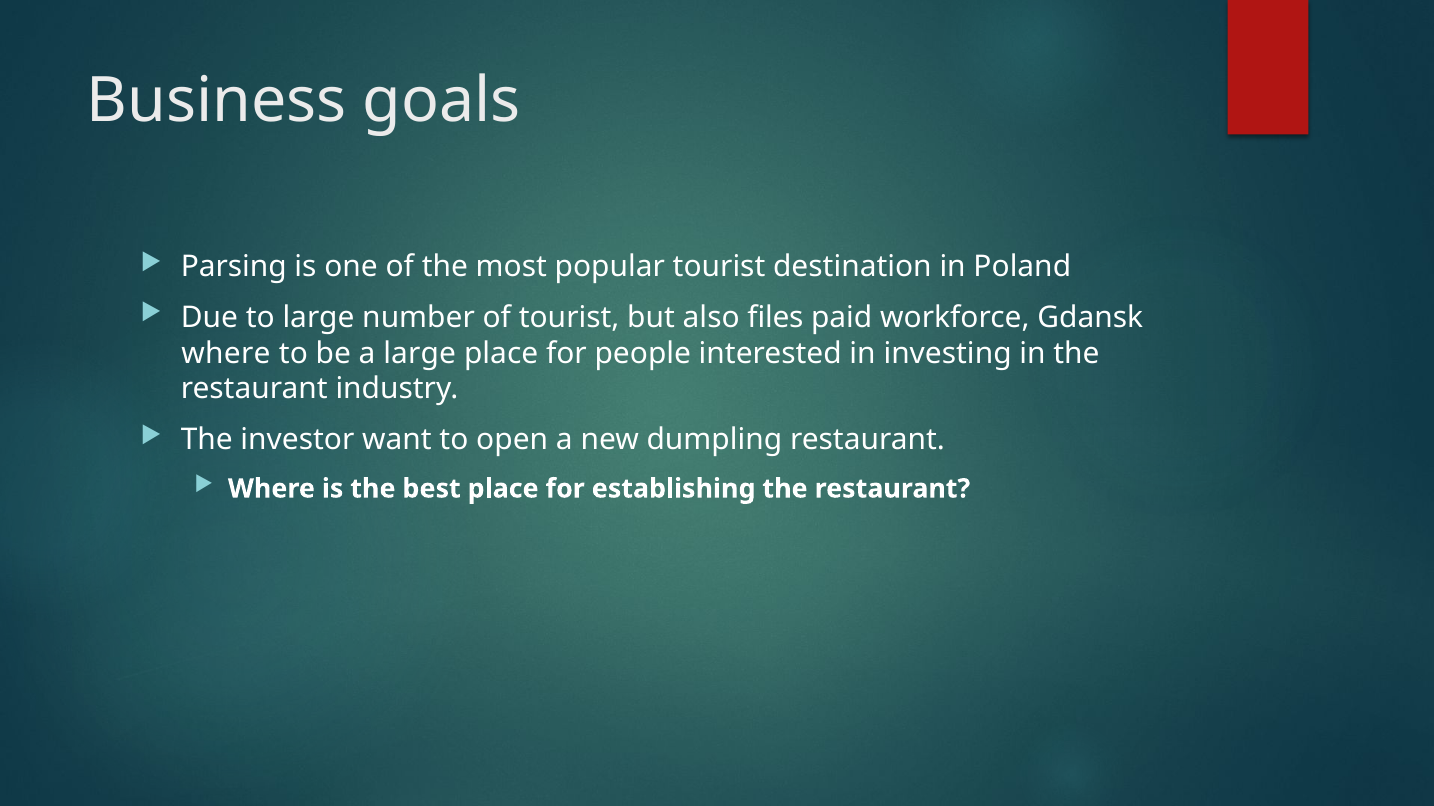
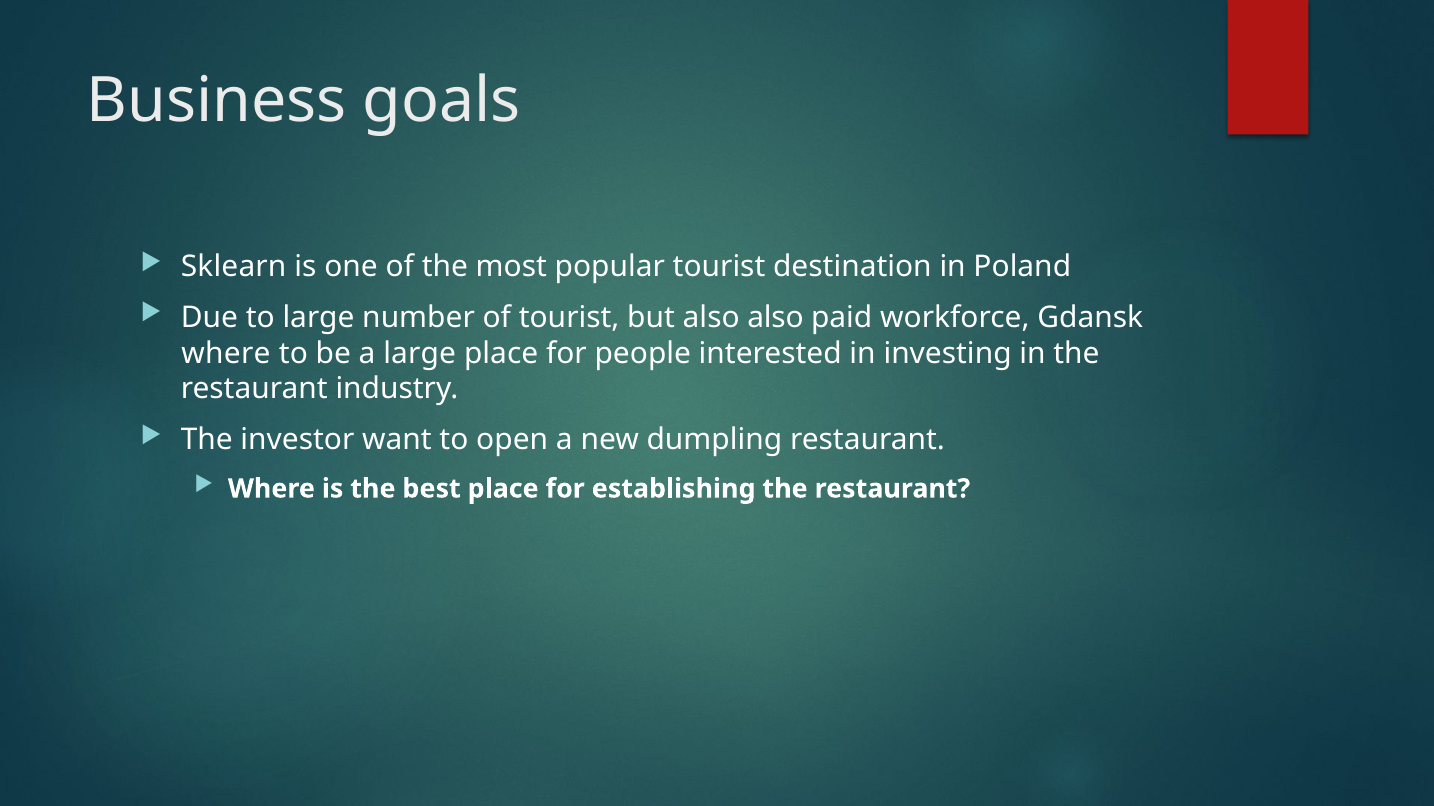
Parsing: Parsing -> Sklearn (234, 267)
also files: files -> also (776, 318)
